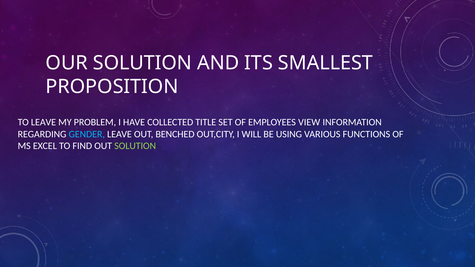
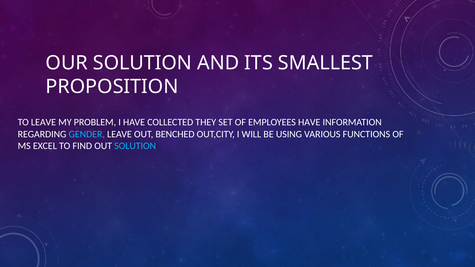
TITLE: TITLE -> THEY (206, 122)
EMPLOYEES VIEW: VIEW -> HAVE (309, 122)
SOLUTION colour: light green -> light blue (135, 146)
